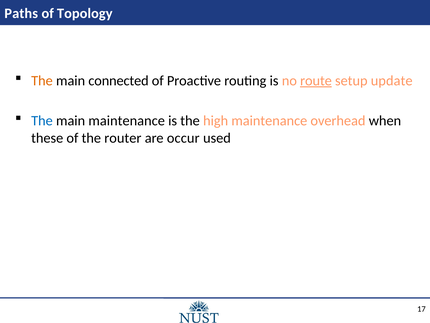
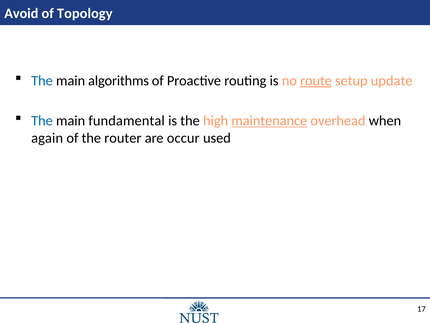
Paths: Paths -> Avoid (21, 14)
The colour: orange -> blue (42, 81)
connected: connected -> algorithms (119, 81)
main maintenance: maintenance -> fundamental (127, 121)
maintenance underline: none -> present (269, 121)
these: these -> again (47, 138)
